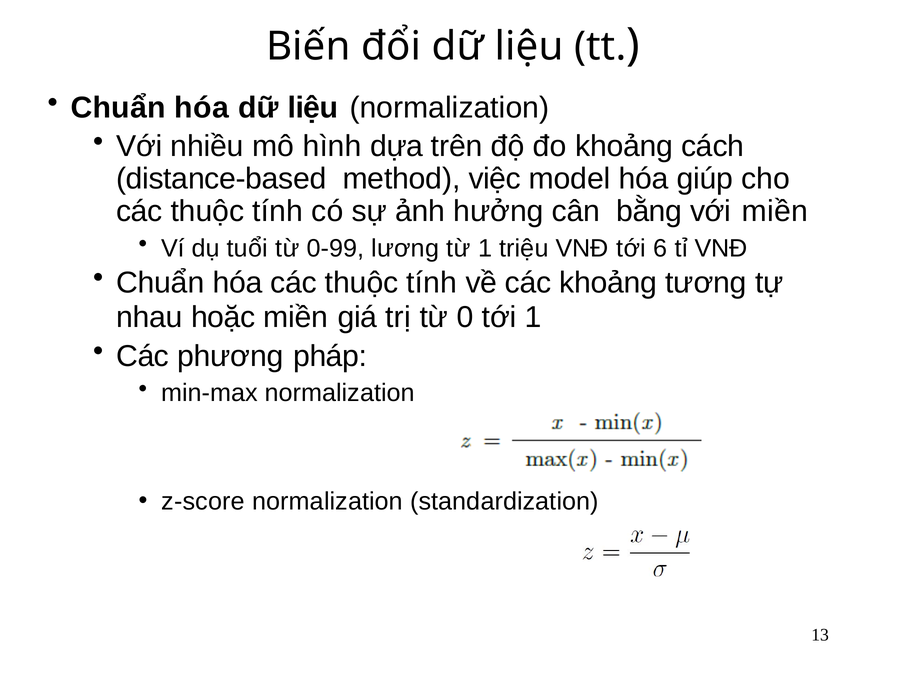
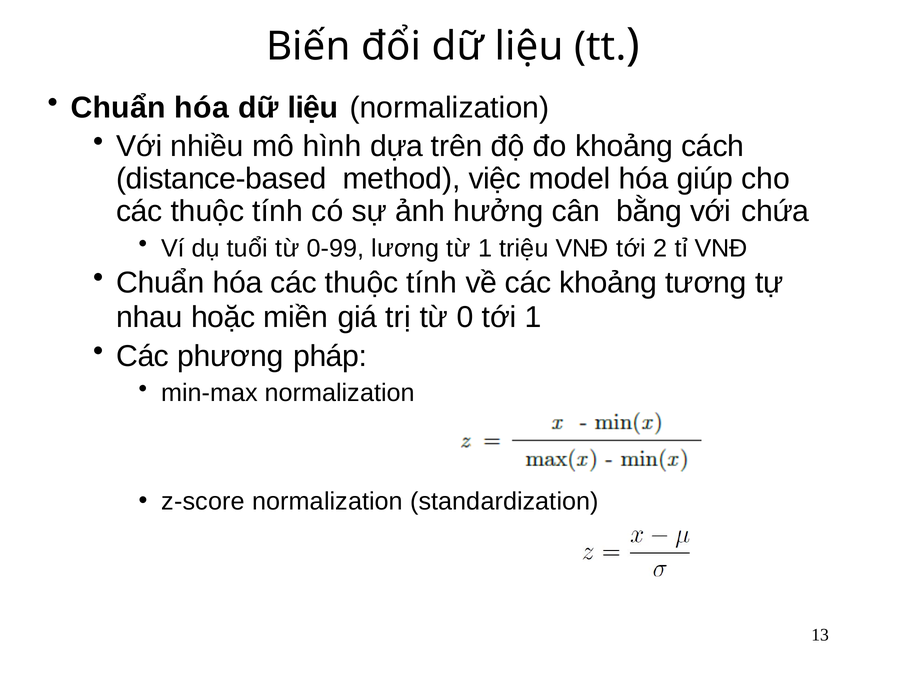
với miền: miền -> chứa (775, 211)
6: 6 -> 2 (660, 248)
